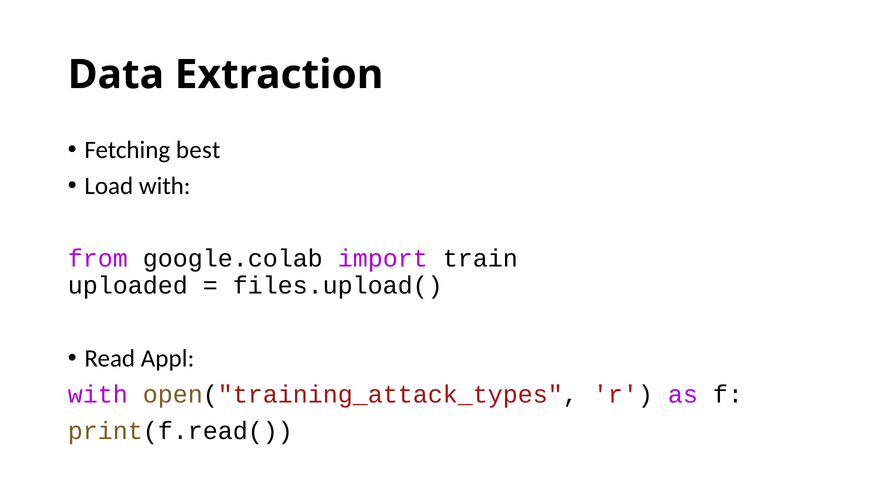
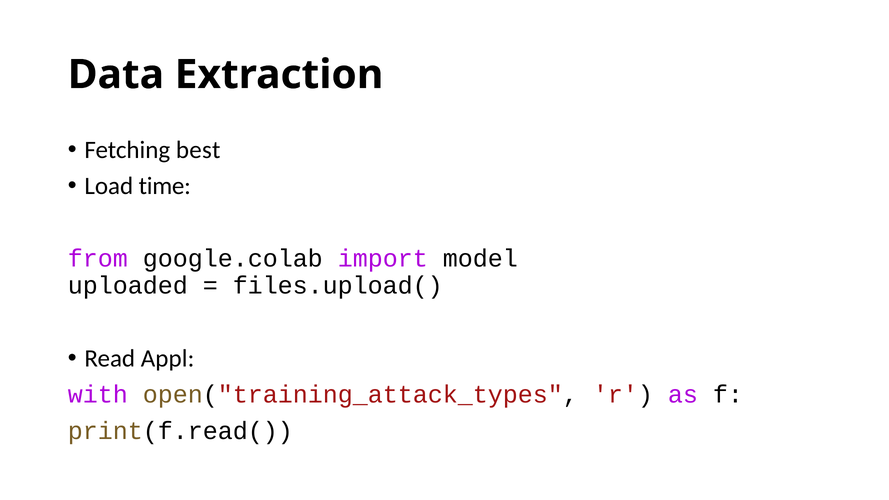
Load with: with -> time (165, 186)
train: train -> model (480, 259)
